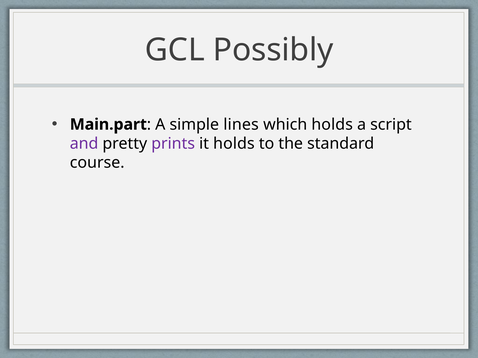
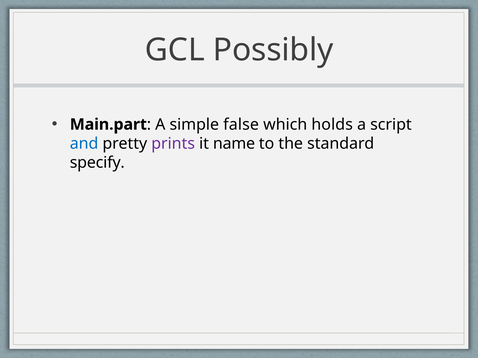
lines: lines -> false (241, 125)
and colour: purple -> blue (84, 144)
it holds: holds -> name (234, 144)
course: course -> specify (97, 163)
